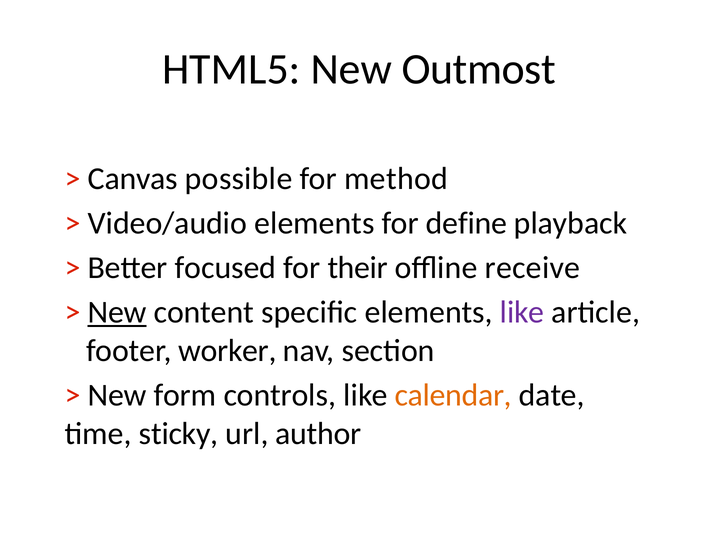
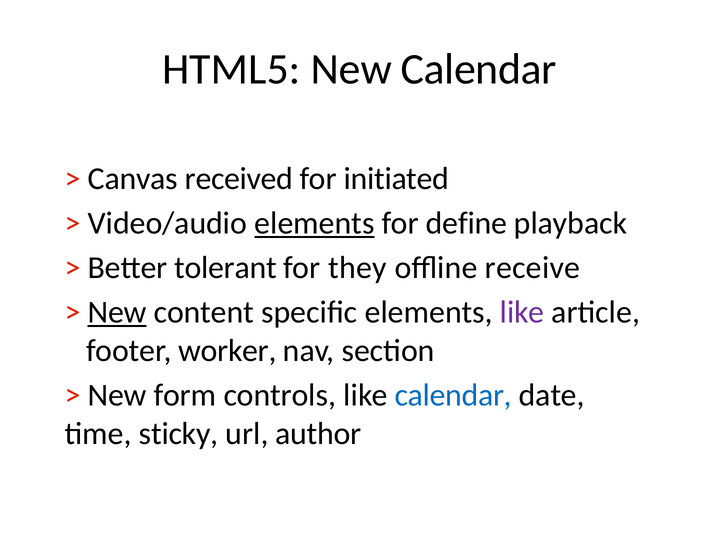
New Outmost: Outmost -> Calendar (479, 69)
possible: possible -> received (239, 179)
method: method -> initiated (396, 179)
elements underline: none -> present (314, 223)
focused: focused -> tolerant (226, 268)
their: their -> they (357, 268)
calendar colour: orange -> blue (453, 396)
